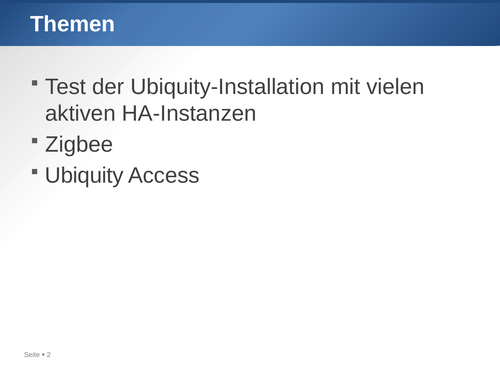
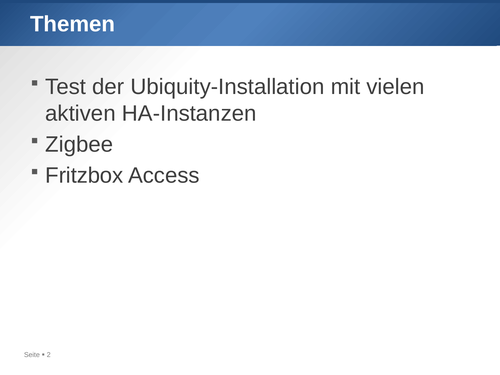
Ubiquity: Ubiquity -> Fritzbox (84, 176)
